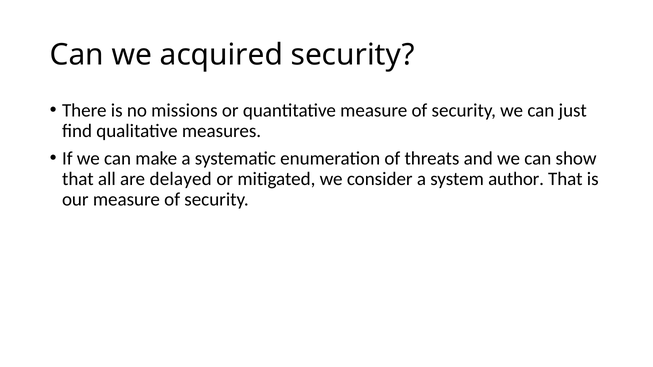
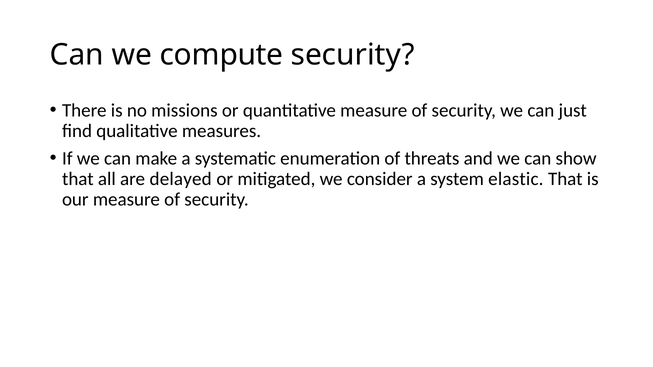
acquired: acquired -> compute (222, 55)
author: author -> elastic (516, 179)
